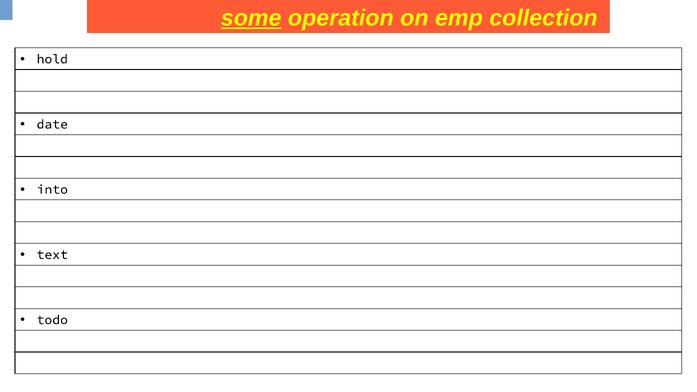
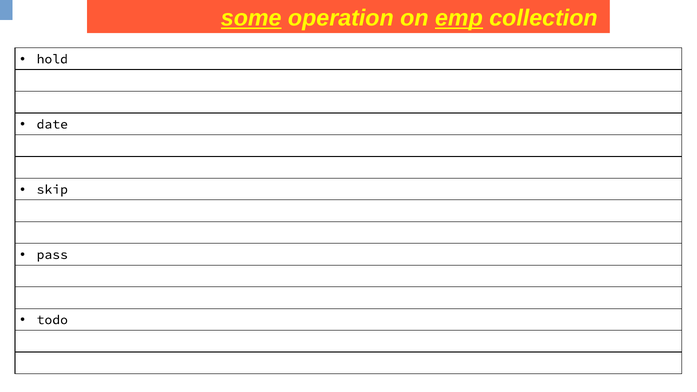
emp underline: none -> present (459, 18)
into: into -> skip (52, 189)
text: text -> pass (52, 255)
